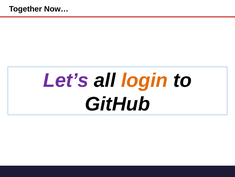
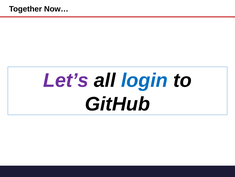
login colour: orange -> blue (144, 80)
